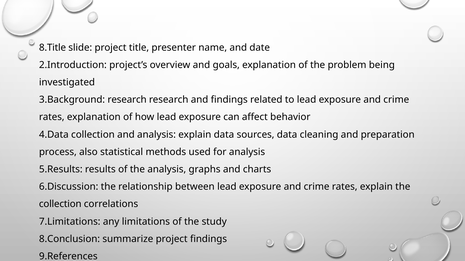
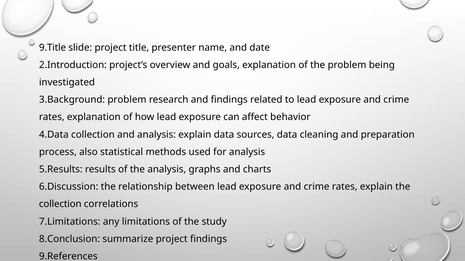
8.Title: 8.Title -> 9.Title (53, 48)
research: research -> problem (127, 100)
